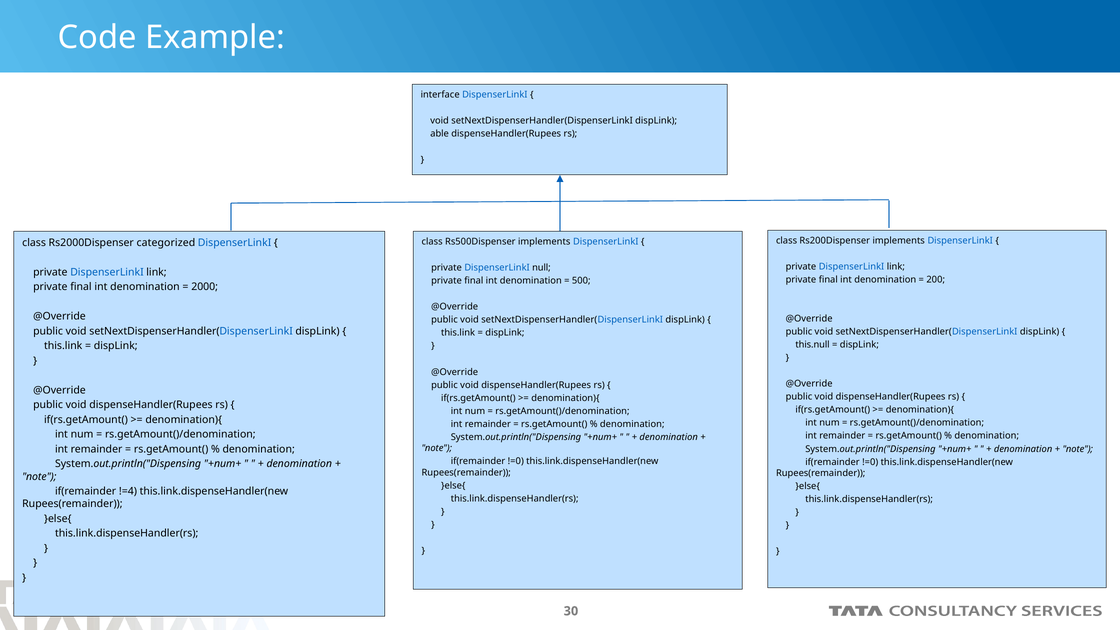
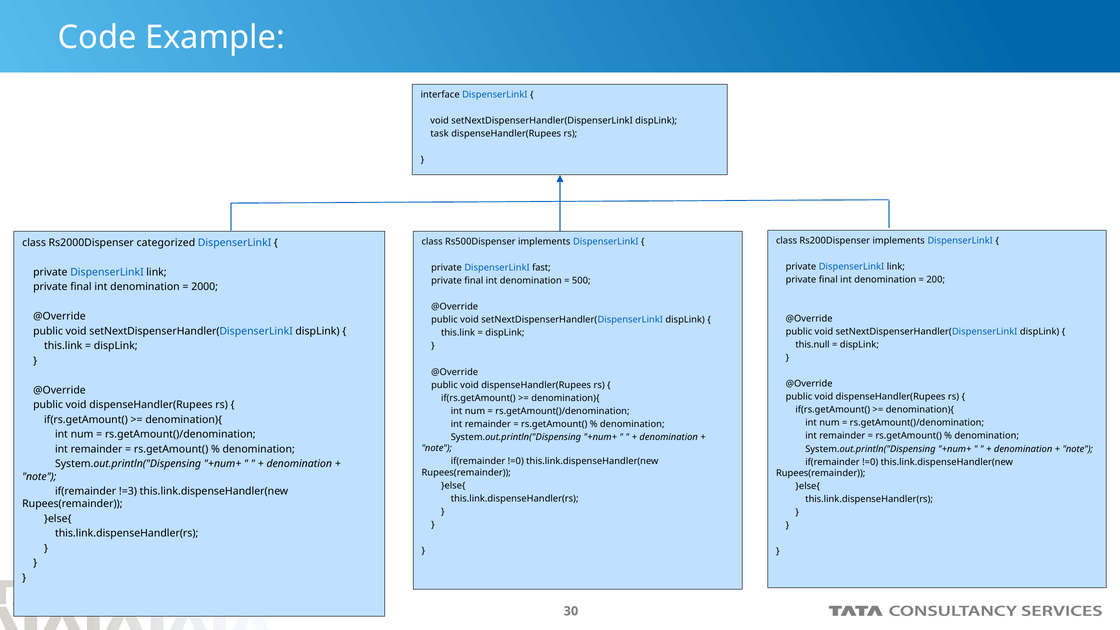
able: able -> task (440, 134)
null: null -> fast (541, 268)
!=4: !=4 -> !=3 (128, 491)
